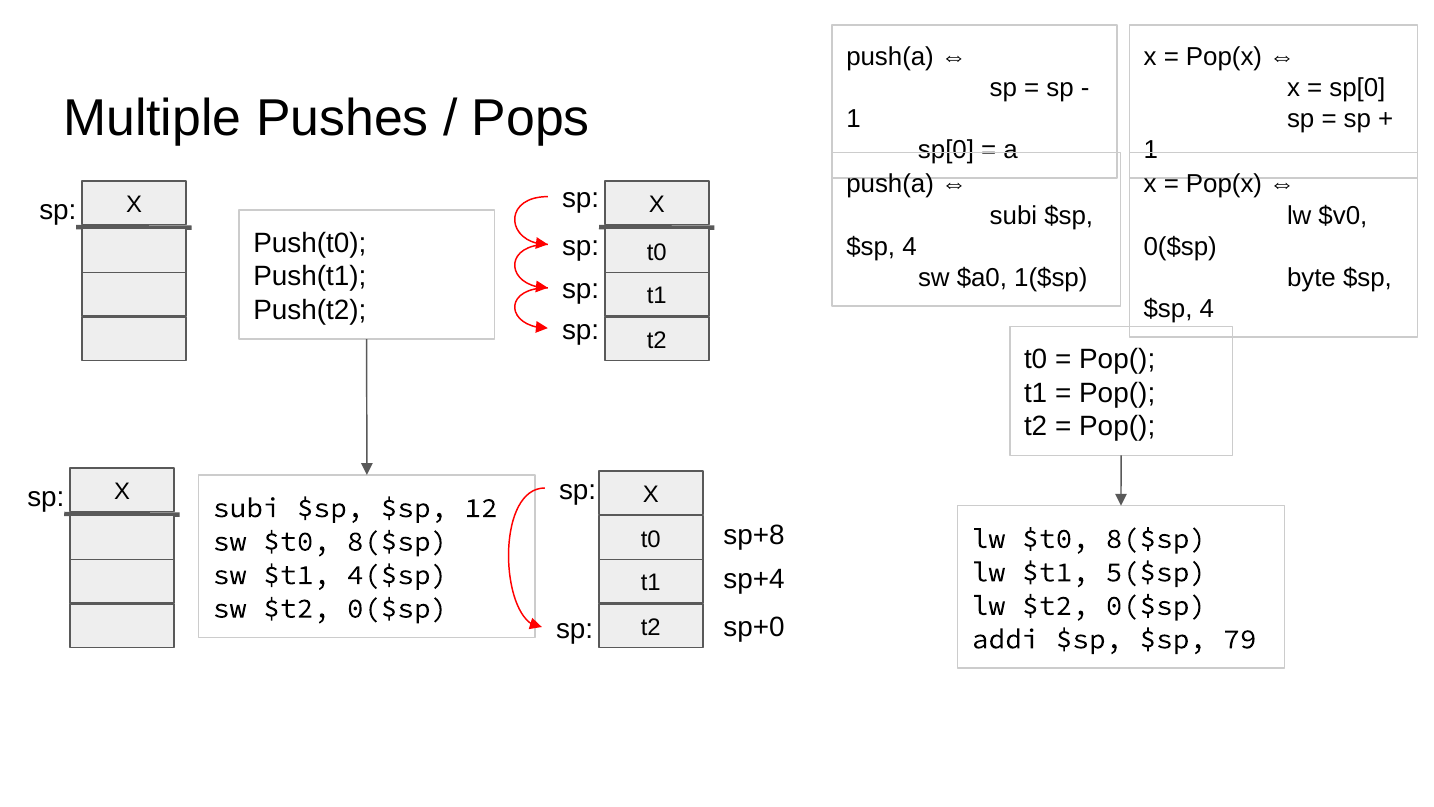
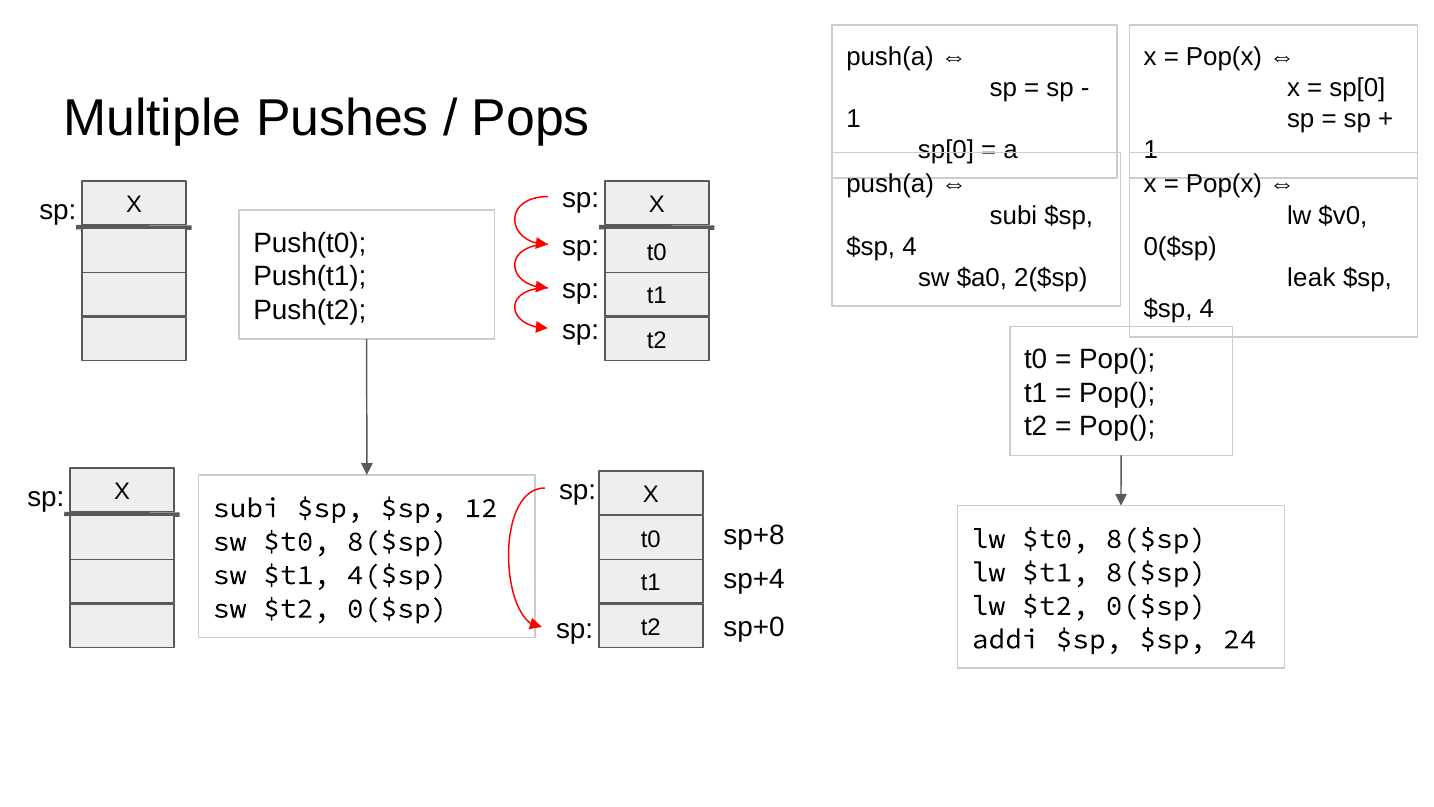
1($sp: 1($sp -> 2($sp (1051, 278)
byte: byte -> leak (1311, 278)
$t1 5($sp: 5($sp -> 8($sp (1156, 572)
79: 79 -> 24 (1240, 639)
